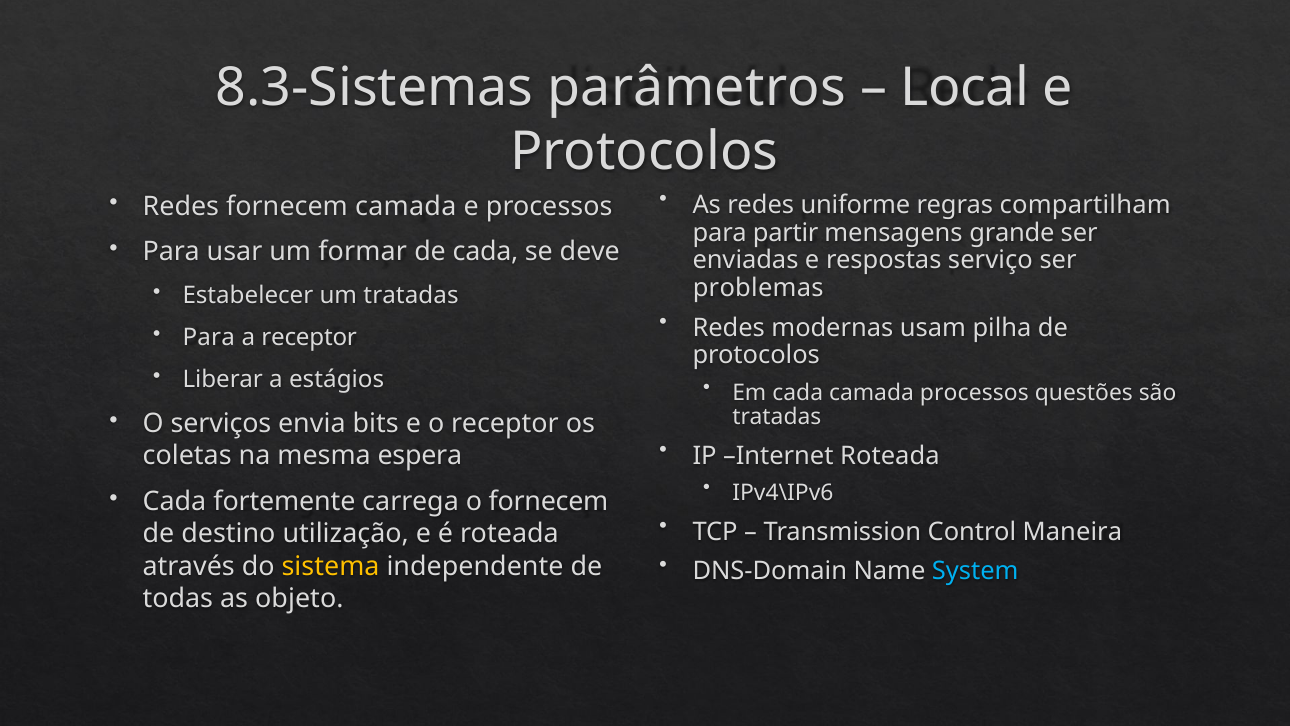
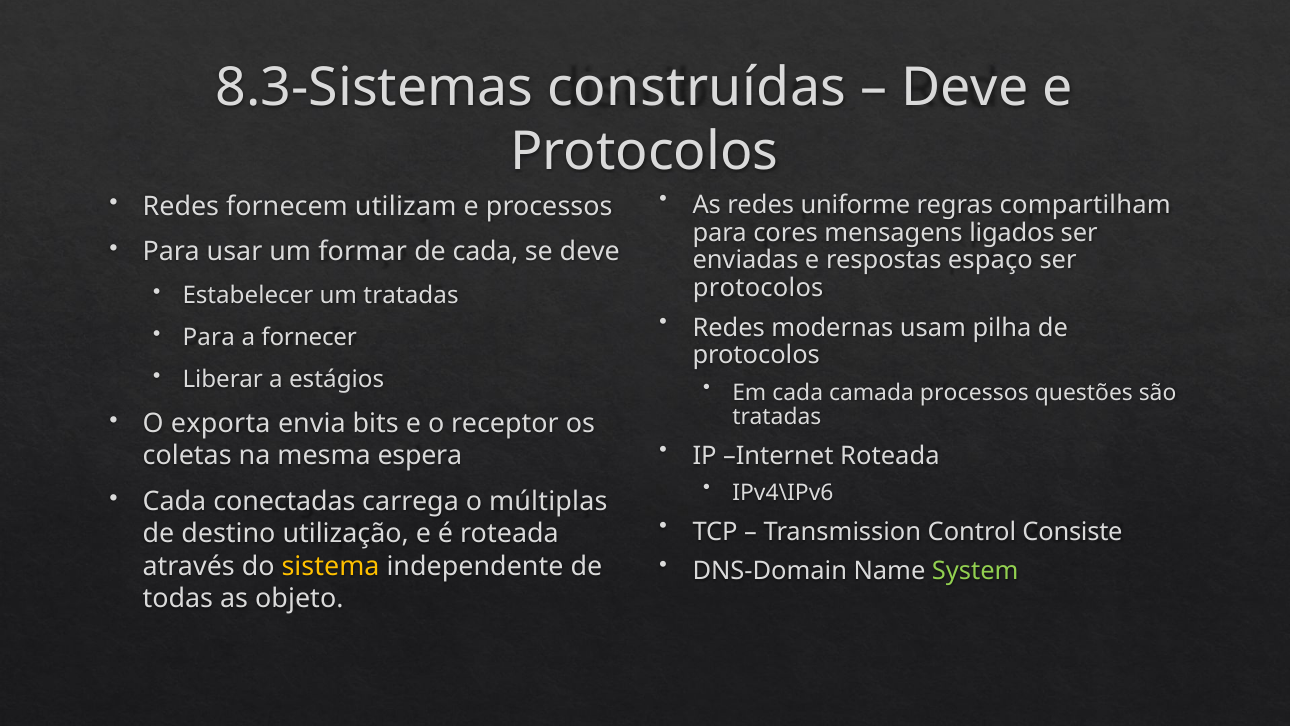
parâmetros: parâmetros -> construídas (697, 87)
Local: Local -> Deve (965, 87)
fornecem camada: camada -> utilizam (406, 206)
partir: partir -> cores (786, 233)
grande: grande -> ligados (1012, 233)
serviço: serviço -> espaço (990, 260)
problemas: problemas -> protocolos (758, 288)
a receptor: receptor -> fornecer (309, 337)
serviços: serviços -> exporta (221, 423)
fortemente: fortemente -> conectadas (284, 501)
o fornecem: fornecem -> múltiplas (548, 501)
Maneira: Maneira -> Consiste (1073, 532)
System colour: light blue -> light green (975, 571)
